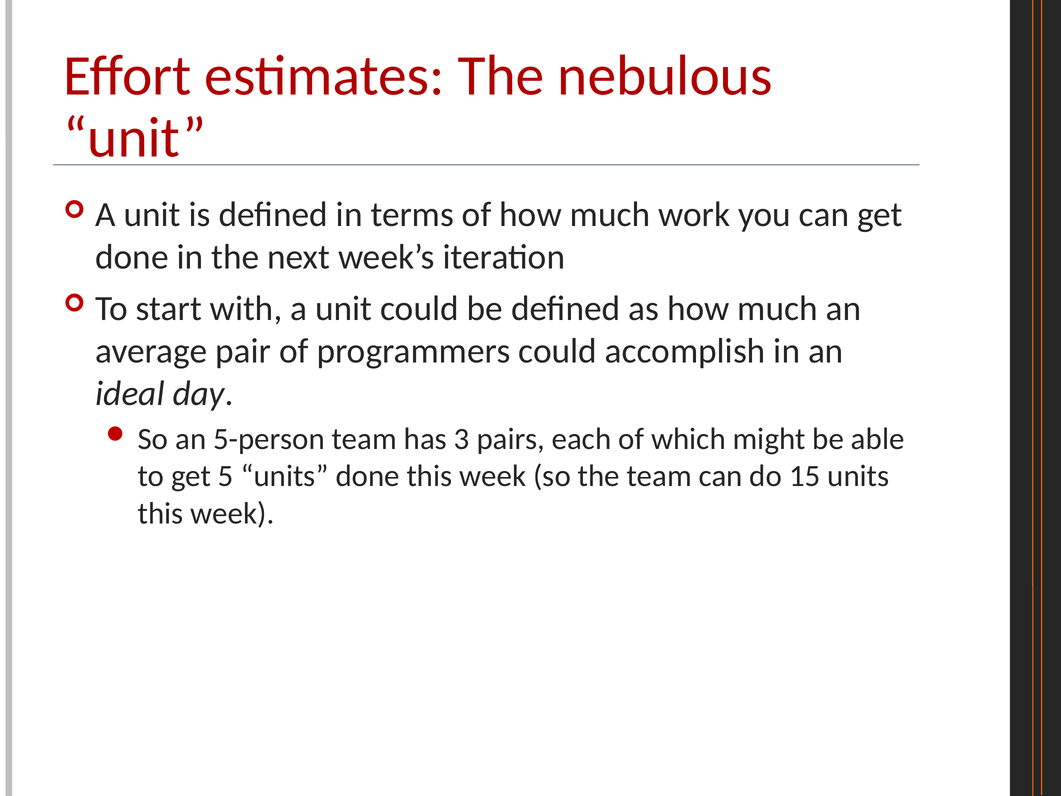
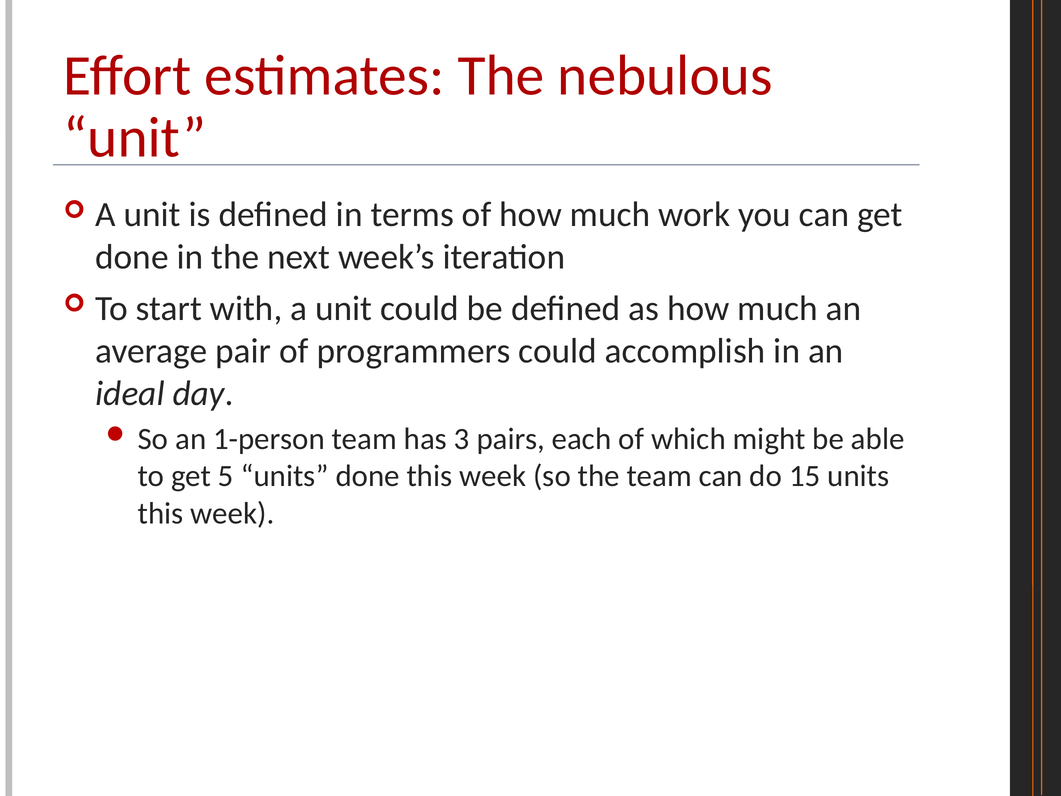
5-person: 5-person -> 1-person (269, 439)
